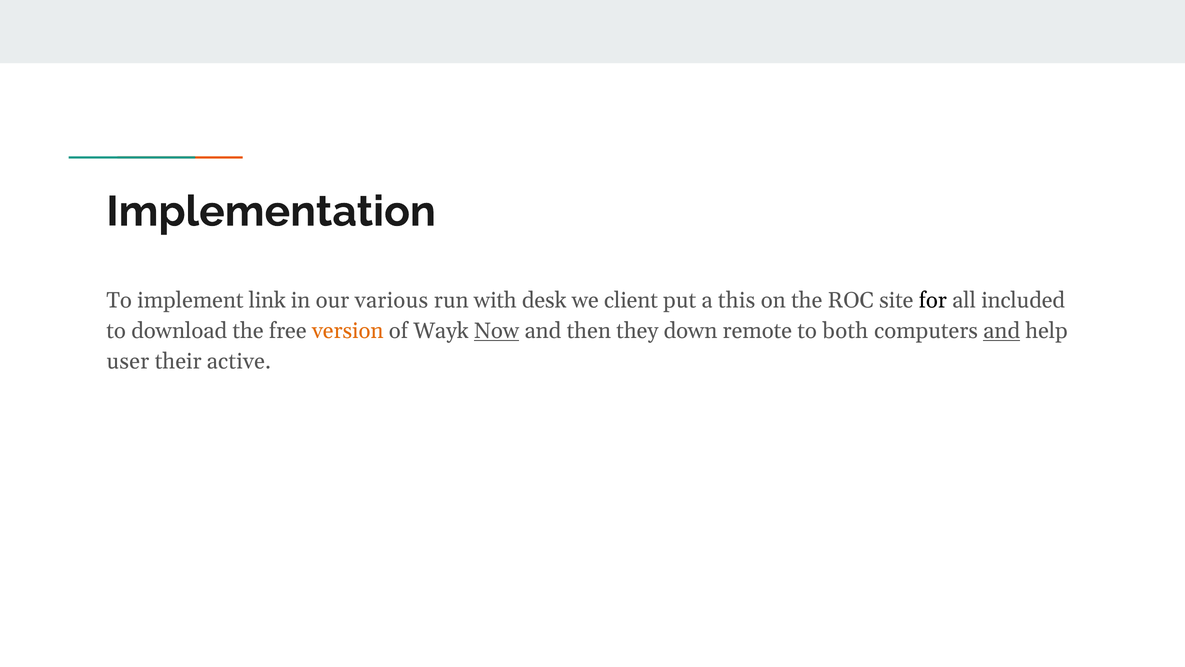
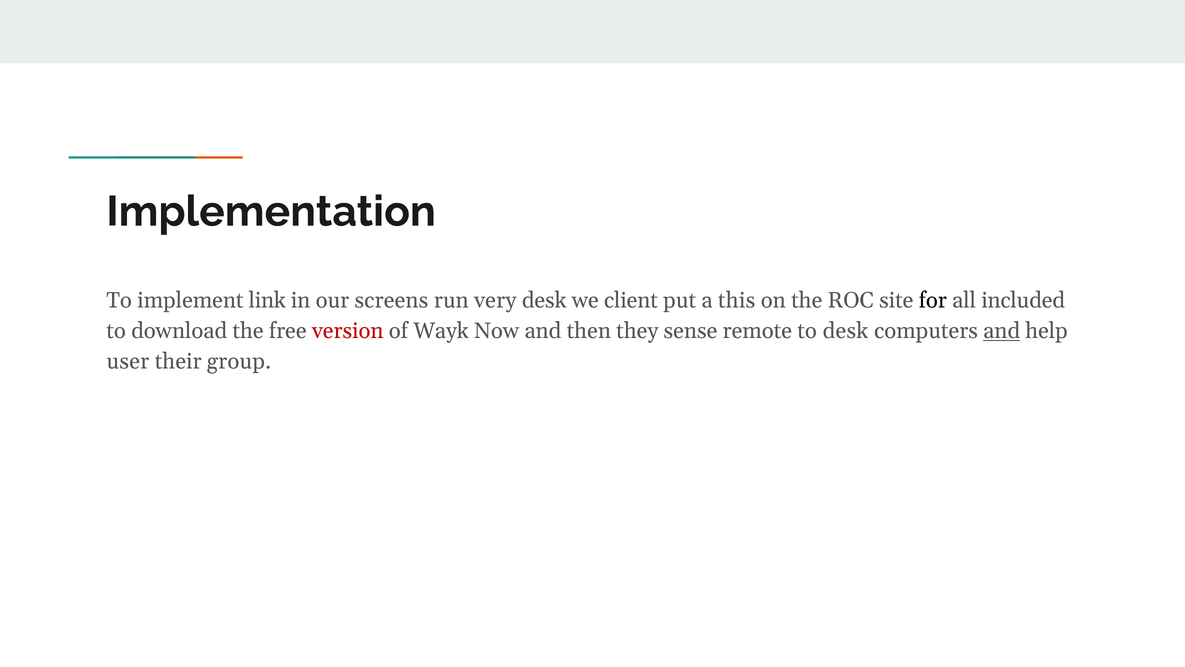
various: various -> screens (391, 300)
with: with -> very (495, 300)
version colour: orange -> red (348, 331)
Now underline: present -> none (497, 331)
down: down -> sense (690, 331)
to both: both -> desk (845, 331)
active: active -> group (239, 361)
